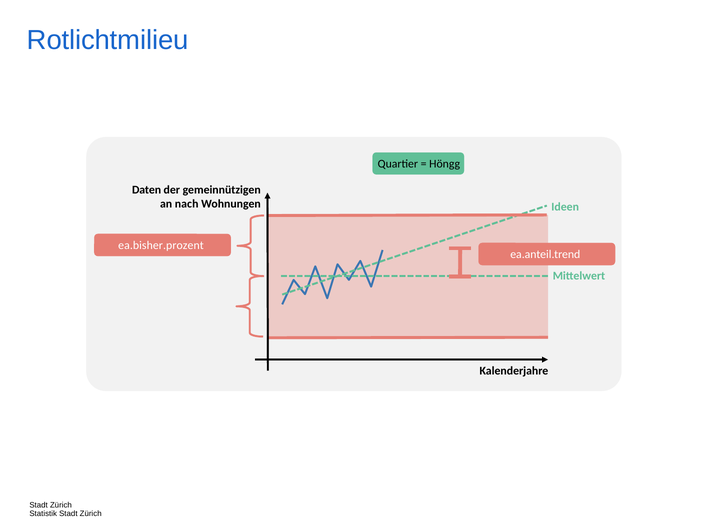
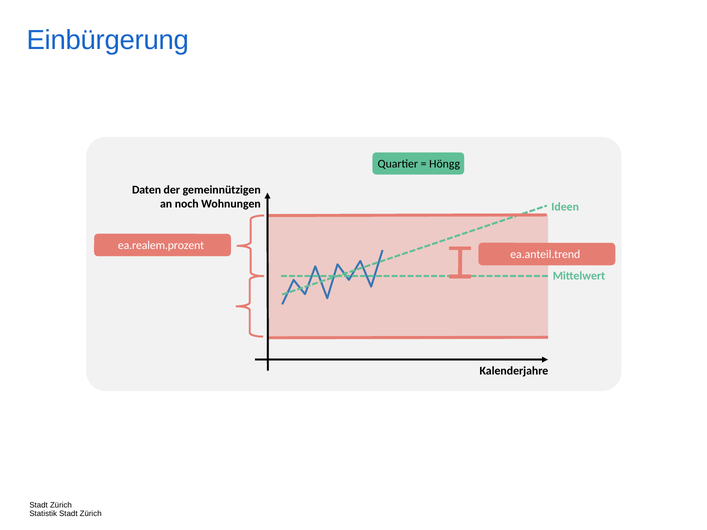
Rotlichtmilieu: Rotlichtmilieu -> Einbürgerung (108, 40)
nach: nach -> noch (187, 204)
ea.bisher.prozent: ea.bisher.prozent -> ea.realem.prozent (161, 245)
